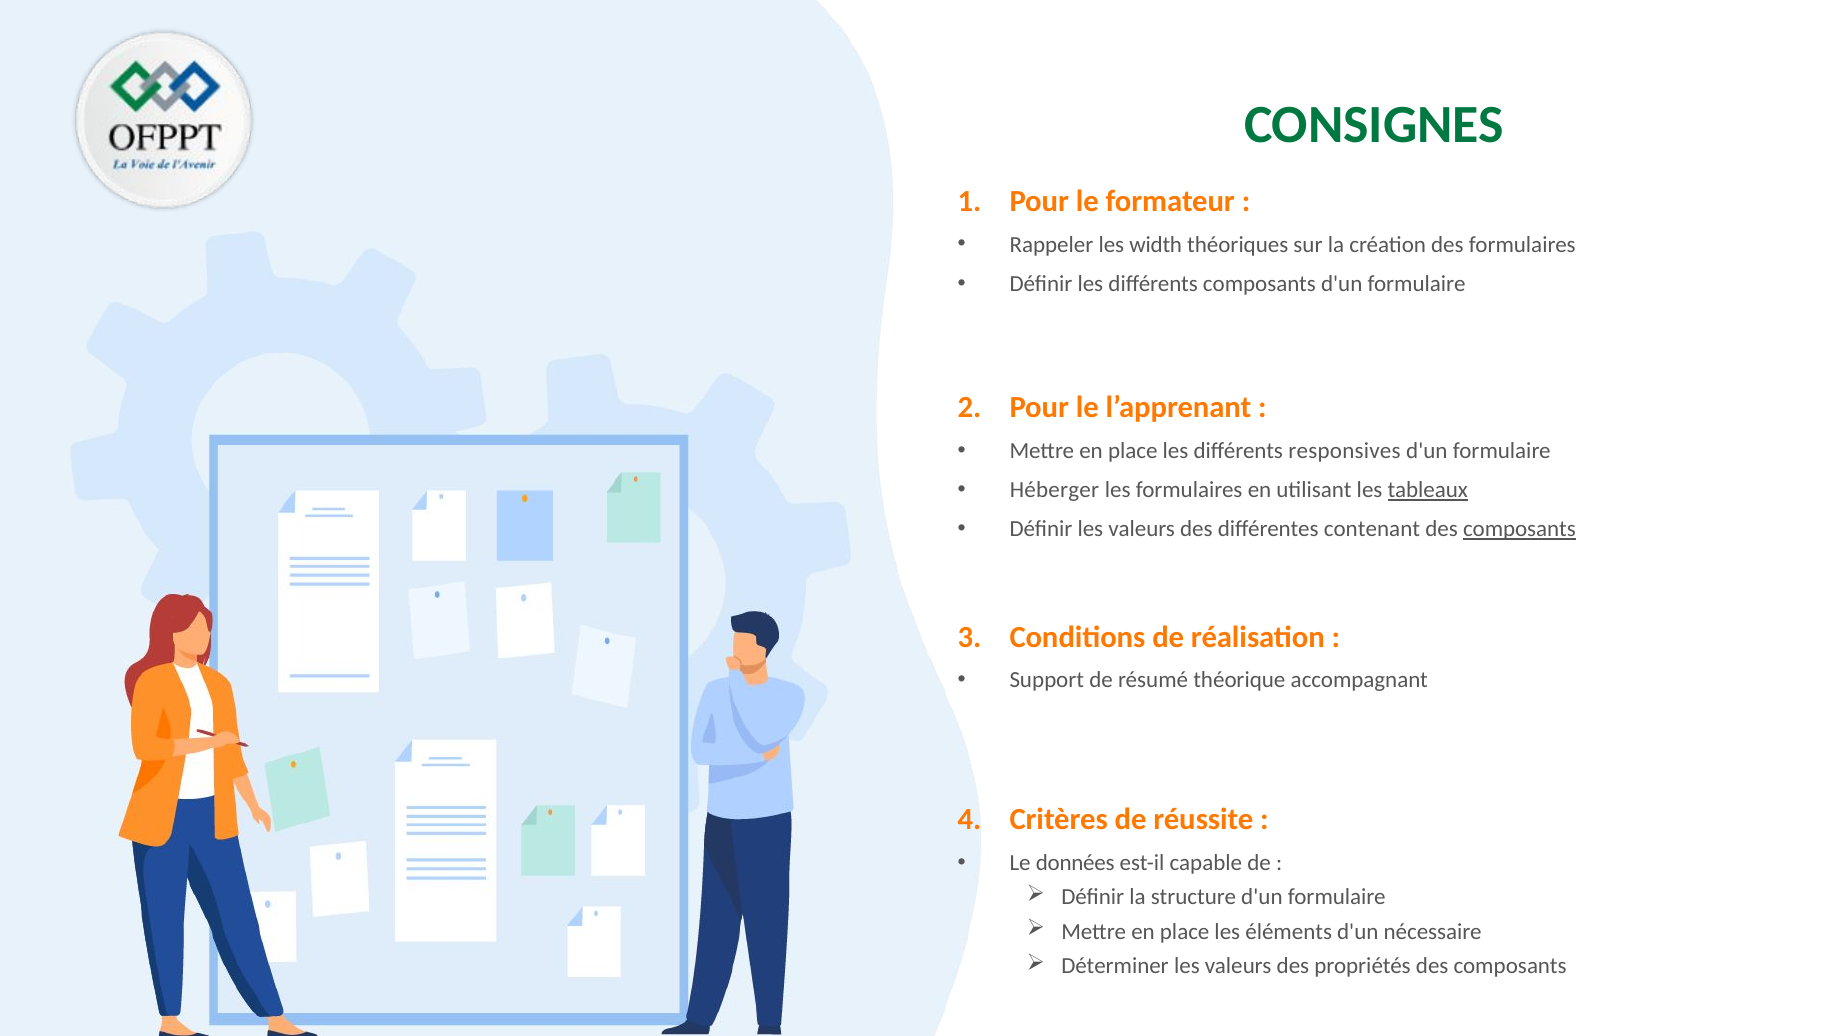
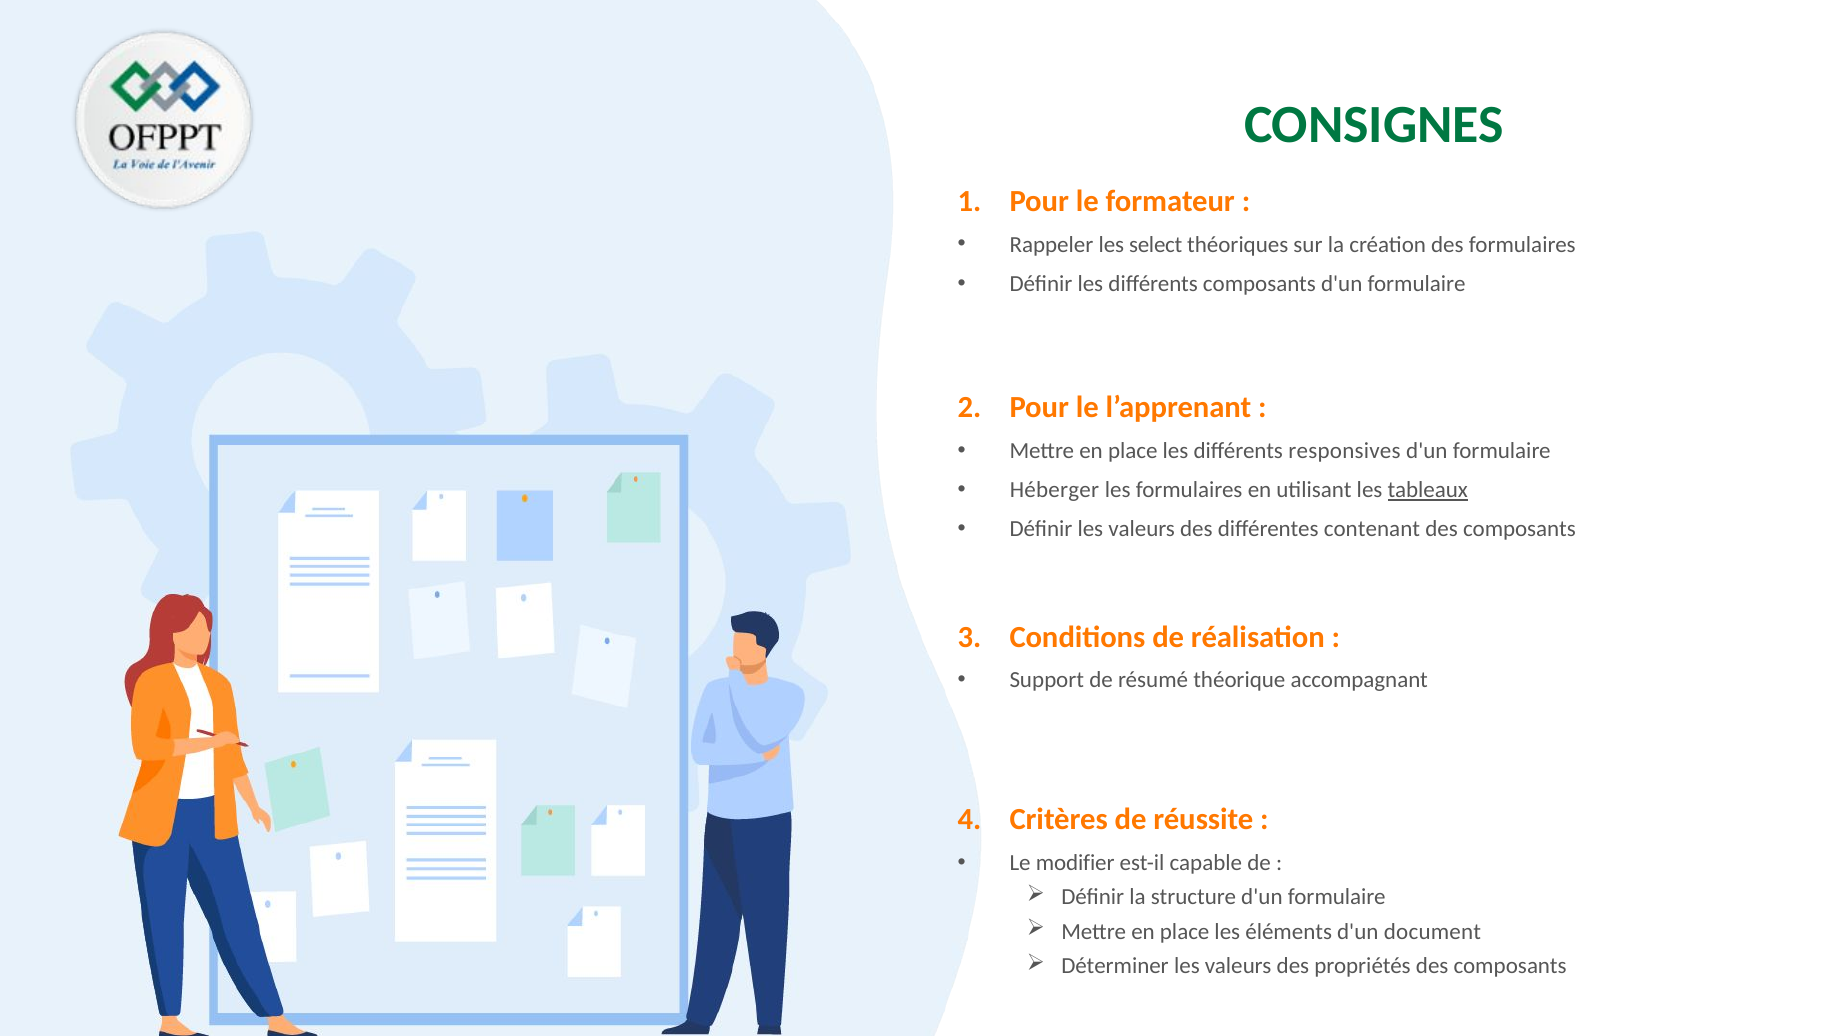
width: width -> select (1156, 245)
composants underline: present -> none (1519, 530)
données: données -> modifier (1075, 863)
nécessaire: nécessaire -> document (1433, 932)
